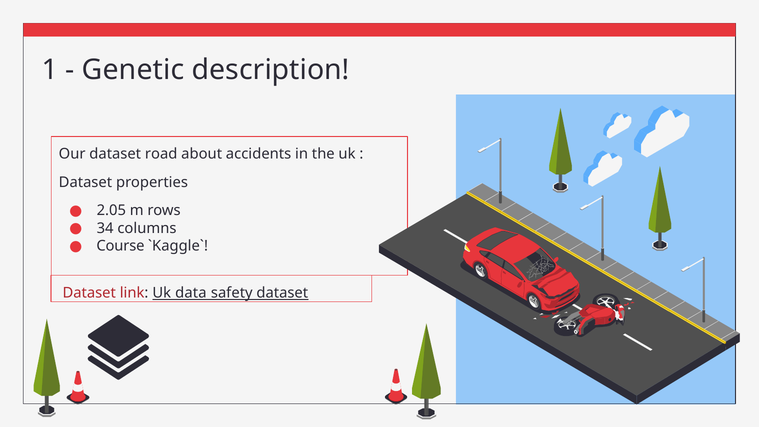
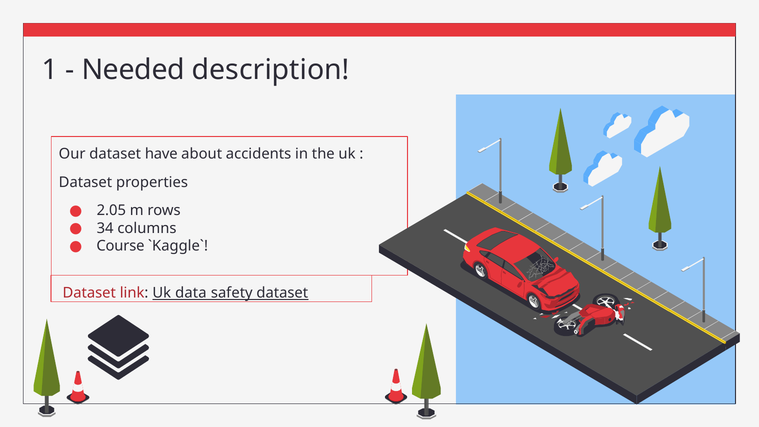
Genetic: Genetic -> Needed (133, 70)
road: road -> have (161, 154)
